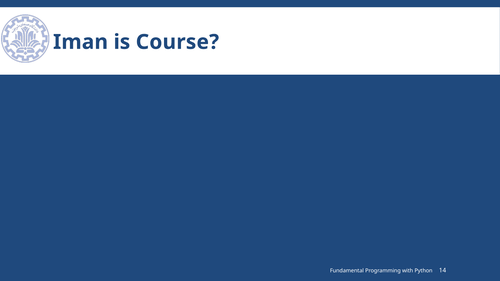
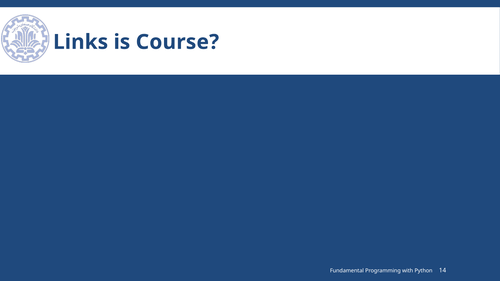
Iman: Iman -> Links (81, 42)
